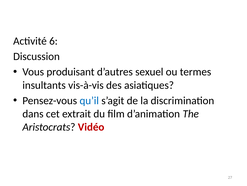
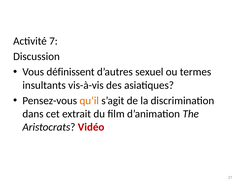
6: 6 -> 7 (53, 41)
produisant: produisant -> définissent (71, 72)
qu’il colour: blue -> orange (89, 100)
